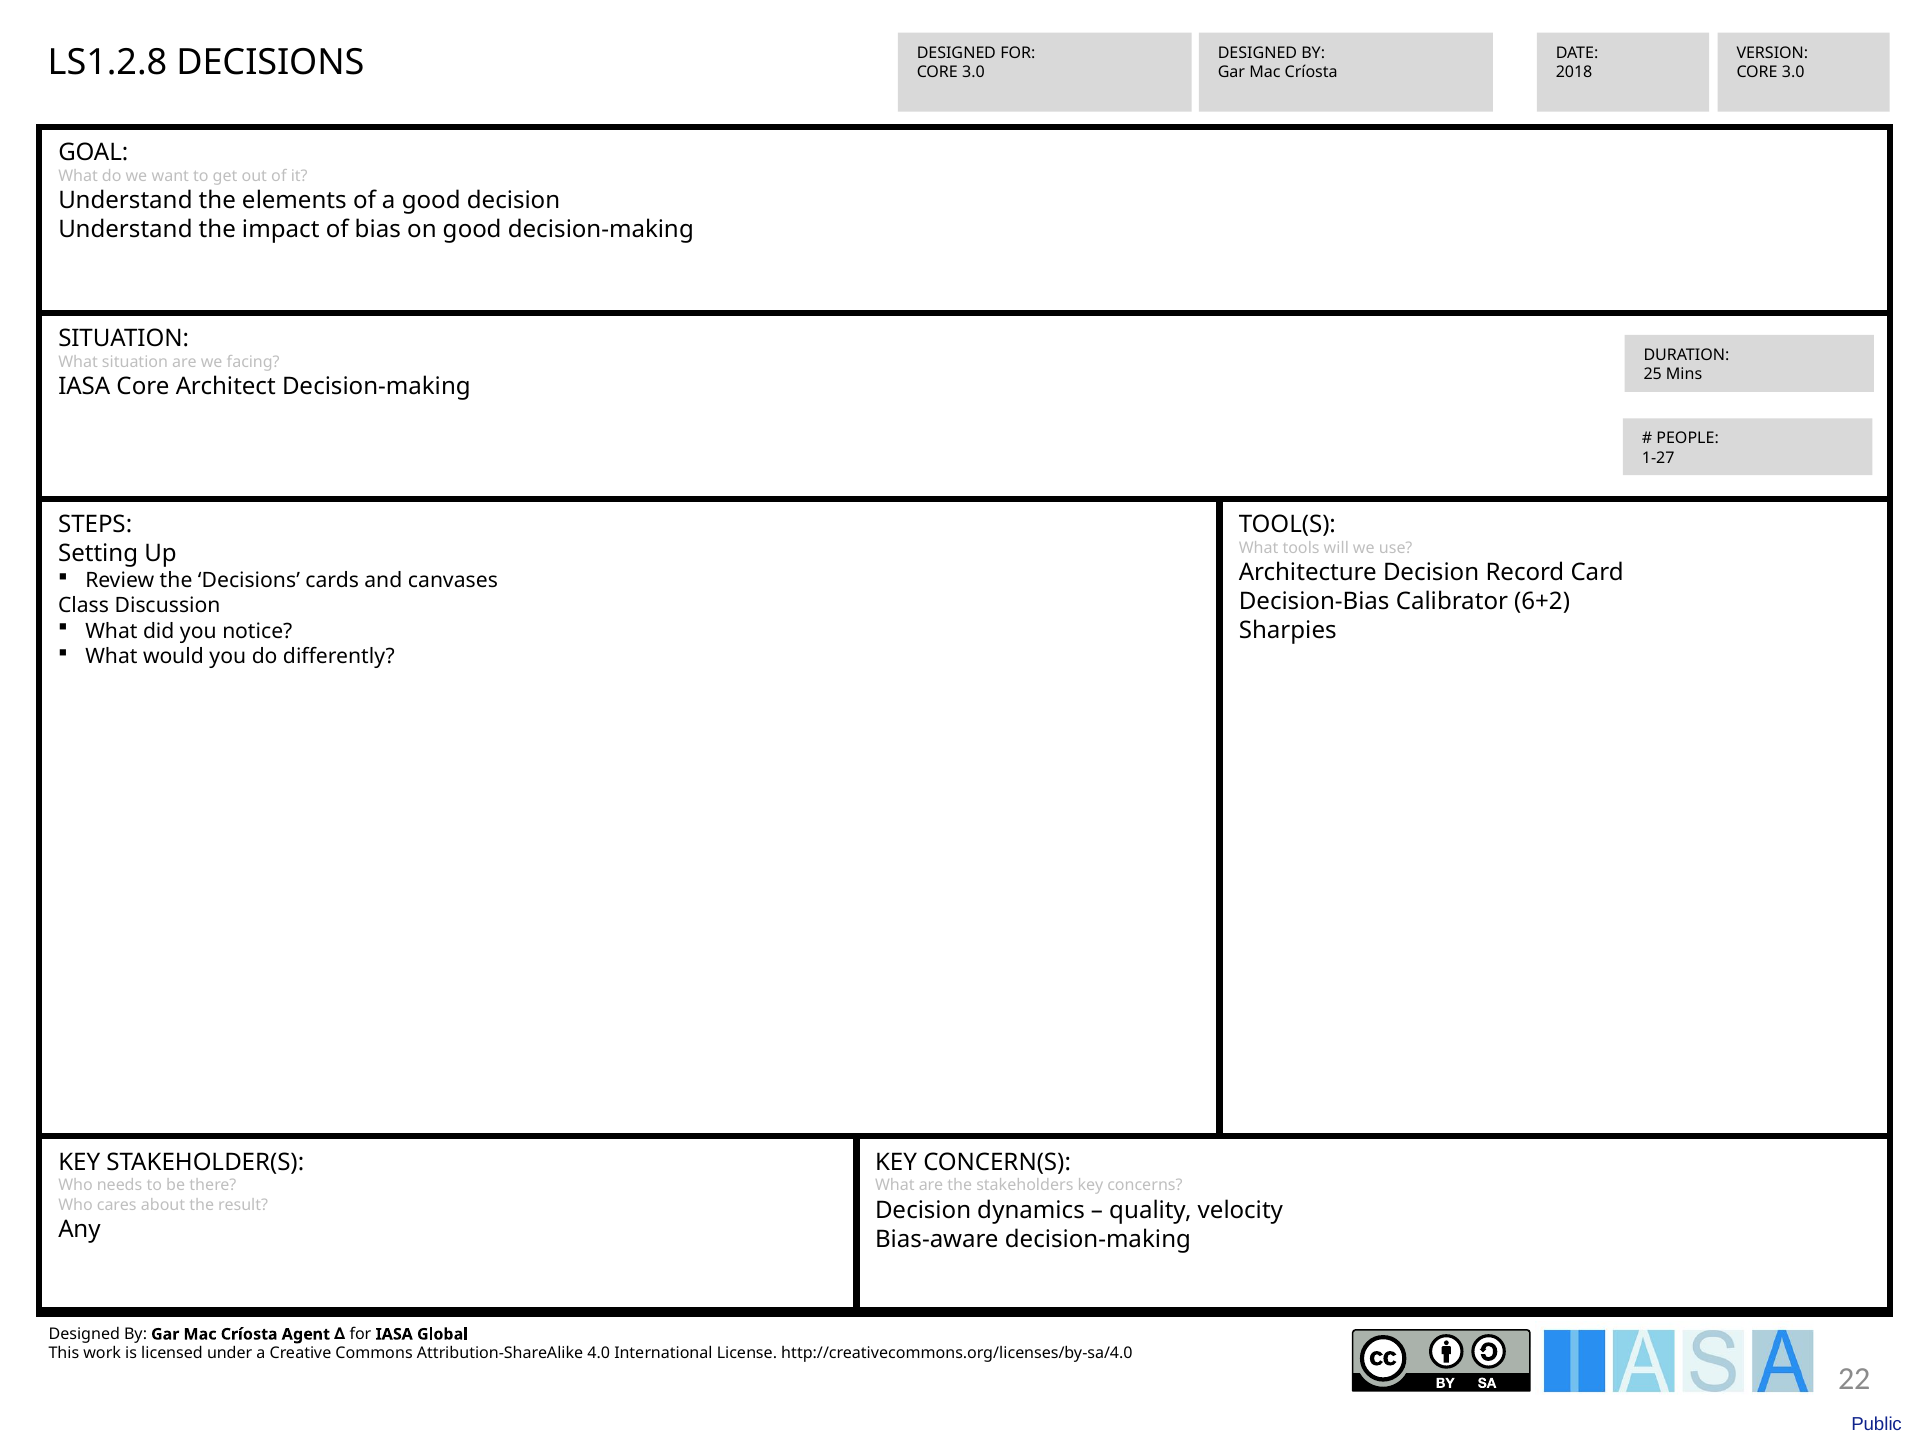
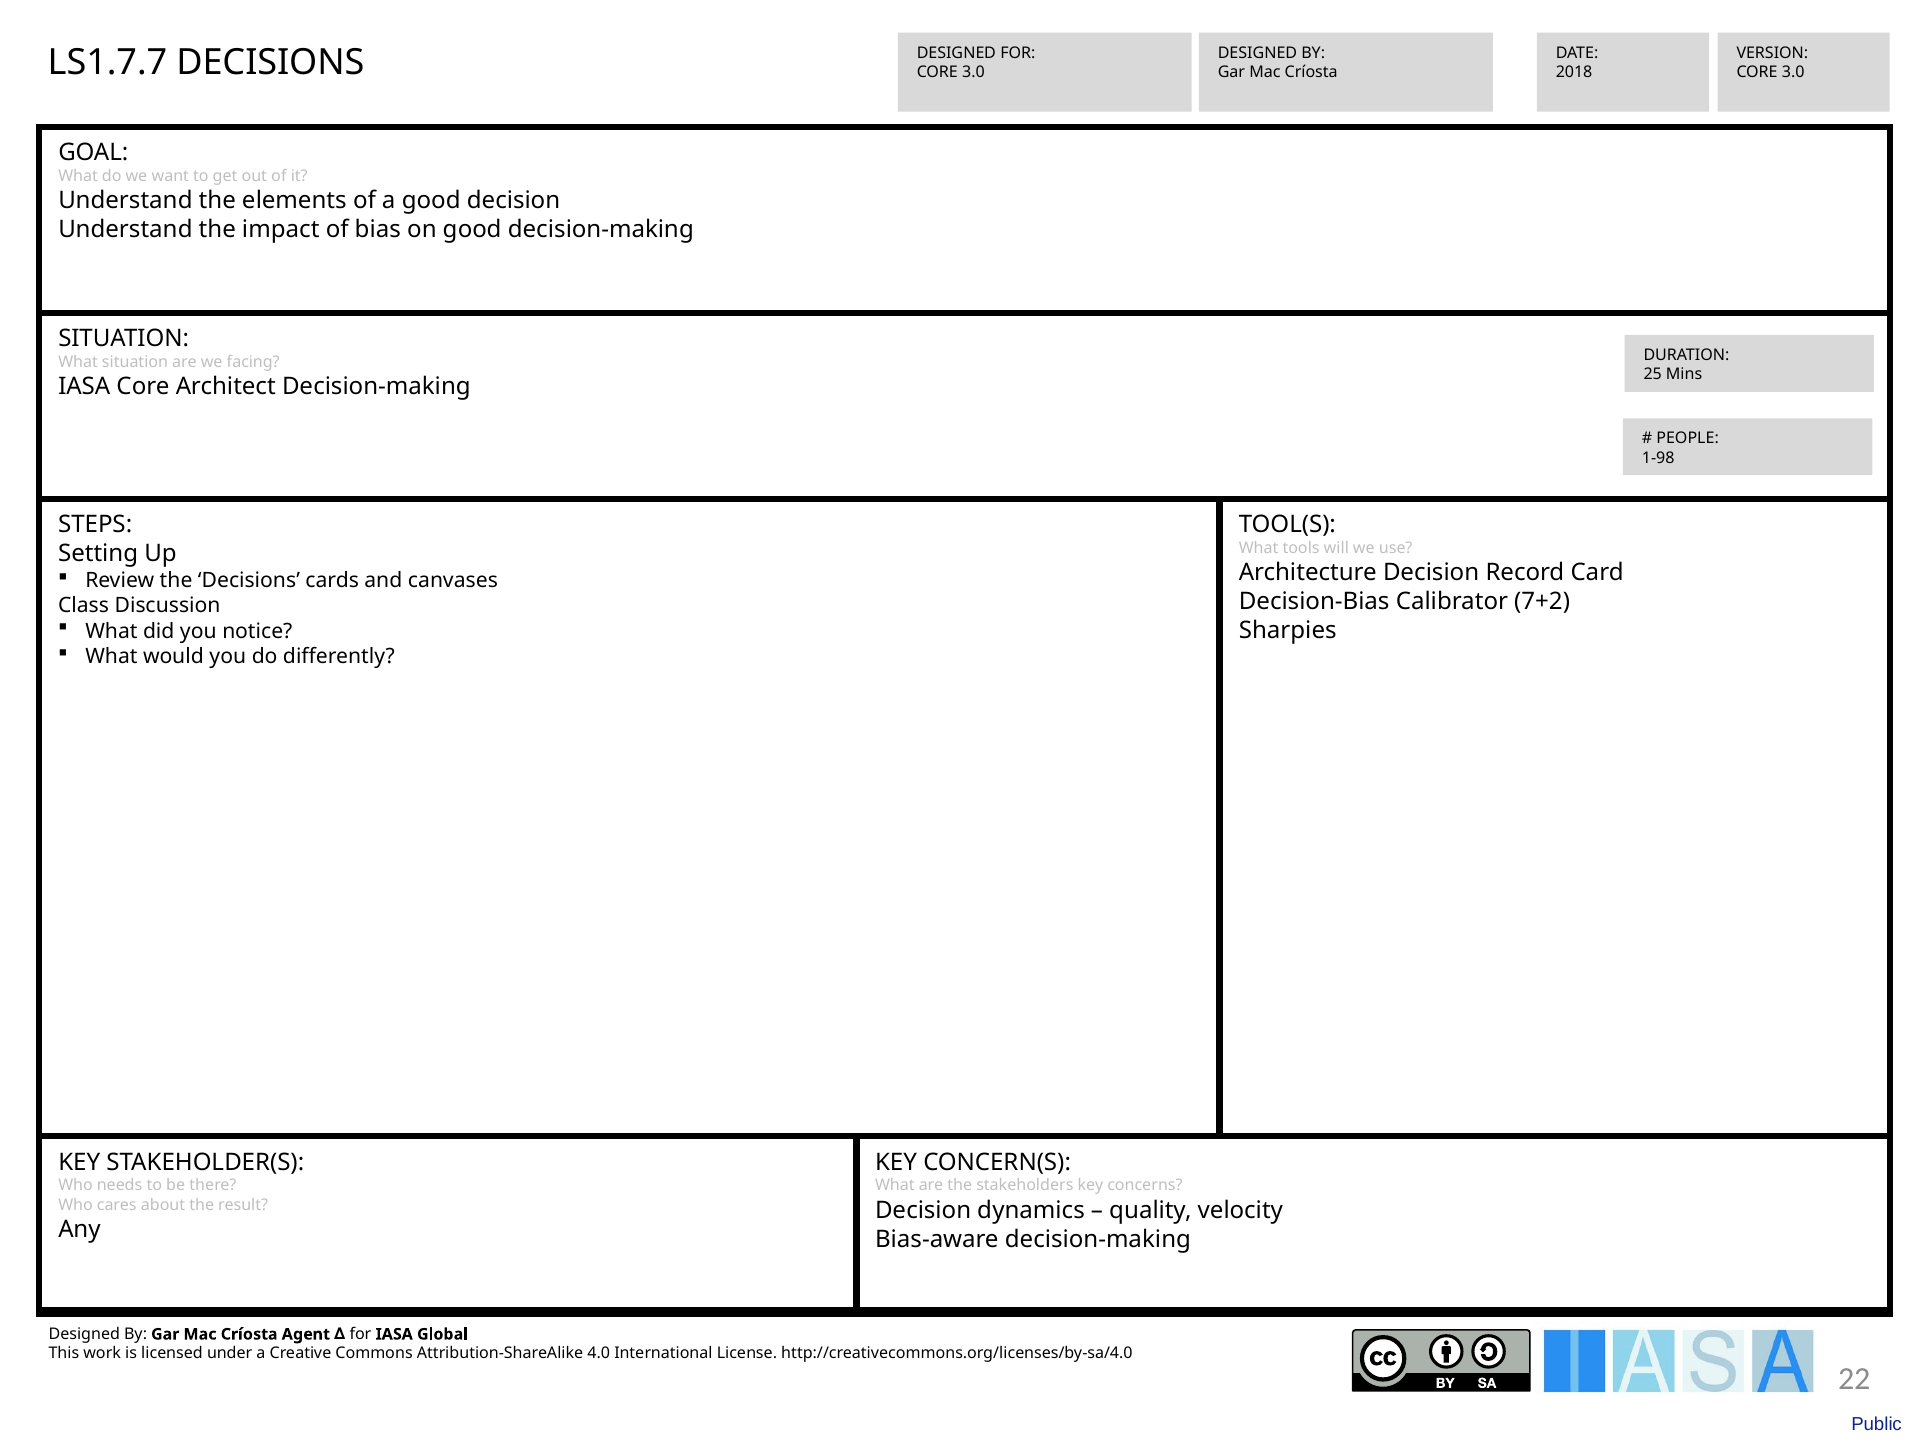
LS1.2.8: LS1.2.8 -> LS1.7.7 (107, 62)
1-27: 1-27 -> 1-98 (1658, 458)
6+2: 6+2 -> 7+2 (1542, 602)
